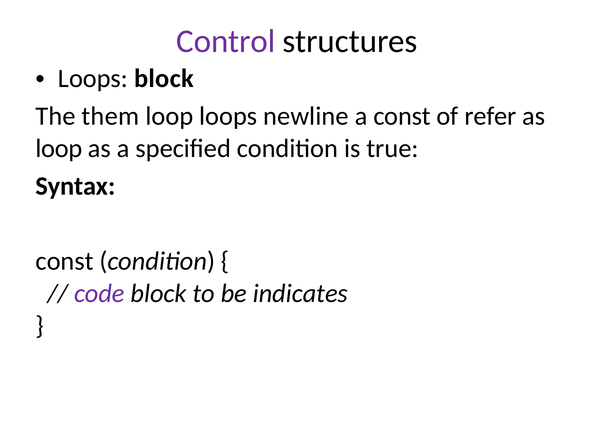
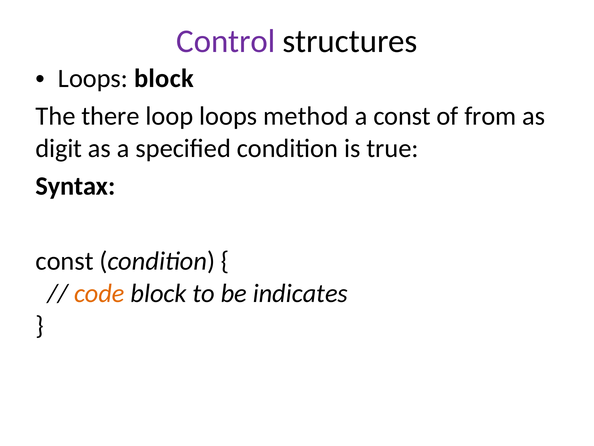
them: them -> there (110, 116)
newline: newline -> method (306, 116)
refer: refer -> from (490, 116)
loop: loop -> digit (59, 148)
code colour: purple -> orange (99, 293)
